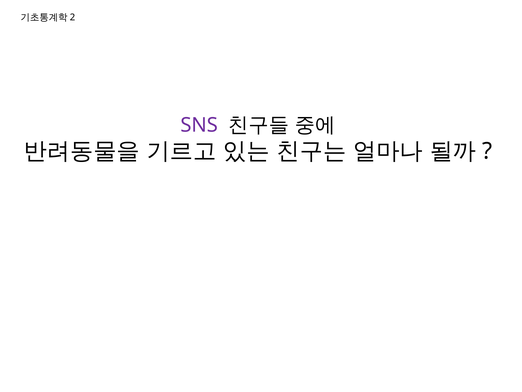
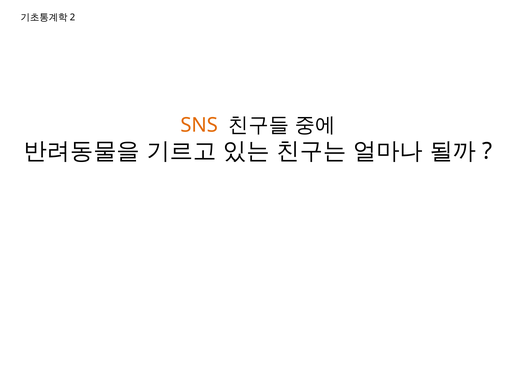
SNS colour: purple -> orange (199, 125)
